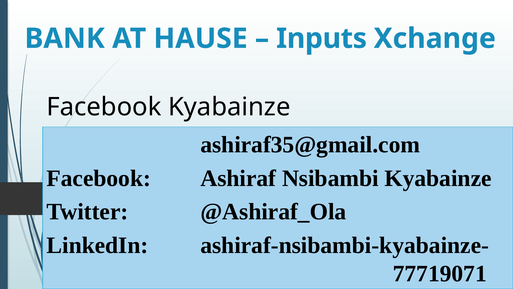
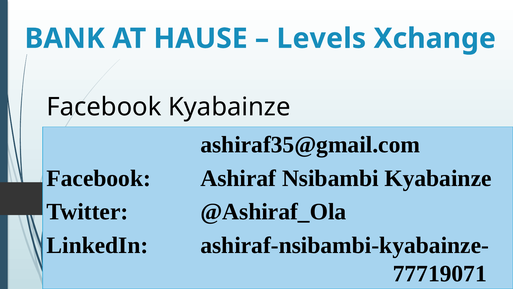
Inputs: Inputs -> Levels (321, 38)
